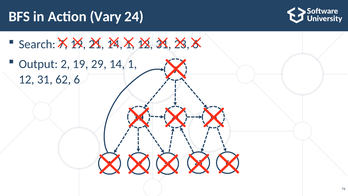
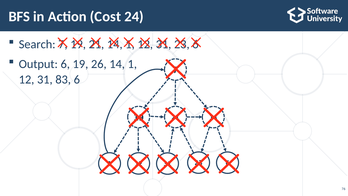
Vary: Vary -> Cost (105, 16)
Output 2: 2 -> 6 (65, 64)
29: 29 -> 26 (99, 64)
62: 62 -> 83 (63, 80)
